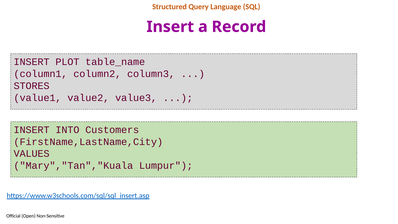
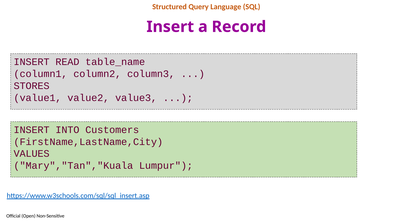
PLOT: PLOT -> READ (67, 62)
